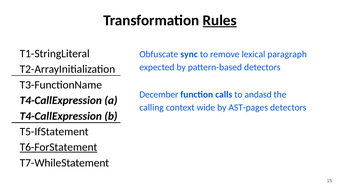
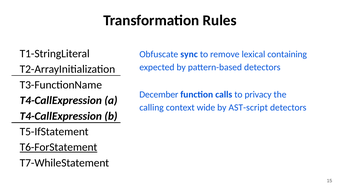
Rules underline: present -> none (220, 20)
paragraph: paragraph -> containing (287, 54)
andasd: andasd -> privacy (258, 95)
AST-pages: AST-pages -> AST-script (248, 108)
